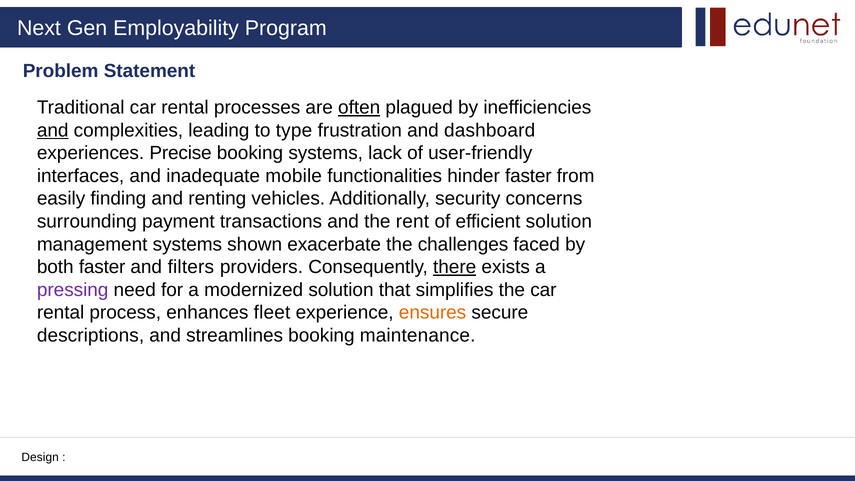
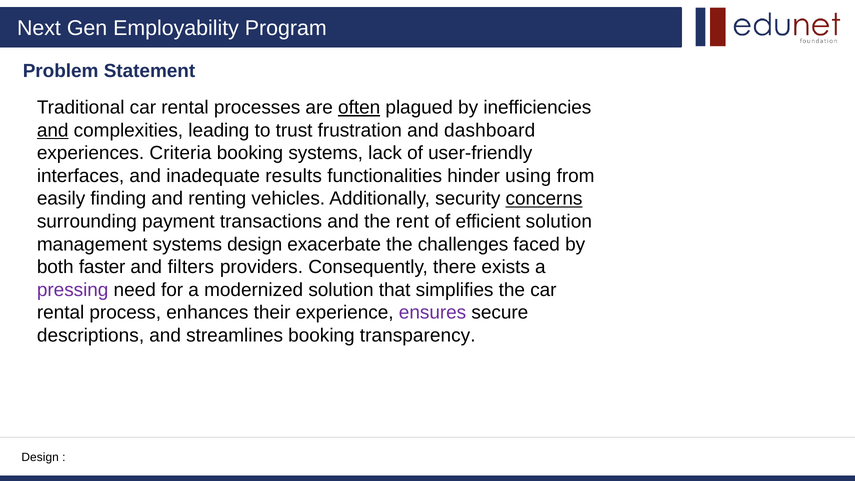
type: type -> trust (294, 130)
Precise: Precise -> Criteria (180, 153)
mobile: mobile -> results (294, 176)
hinder faster: faster -> using (528, 176)
concerns underline: none -> present (544, 199)
systems shown: shown -> design (255, 244)
there underline: present -> none (455, 267)
fleet: fleet -> their (272, 313)
ensures colour: orange -> purple (433, 313)
maintenance: maintenance -> transparency (418, 335)
